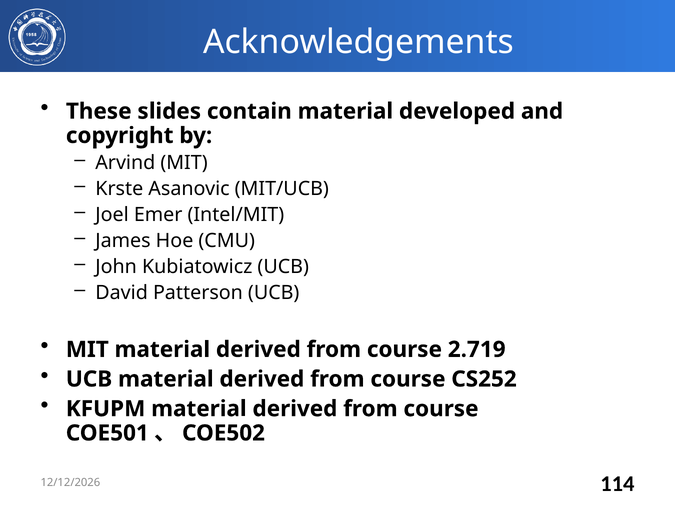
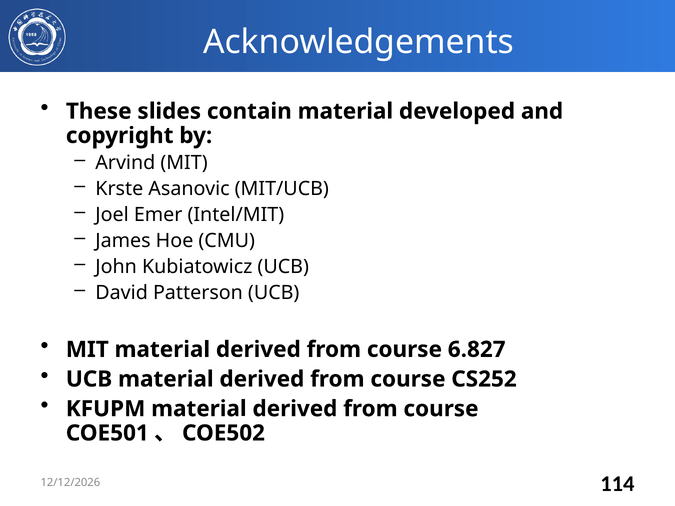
2.719: 2.719 -> 6.827 (477, 350)
